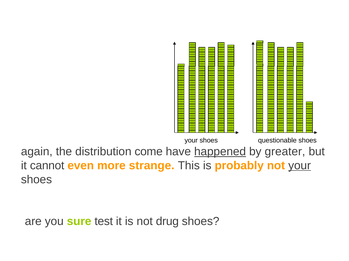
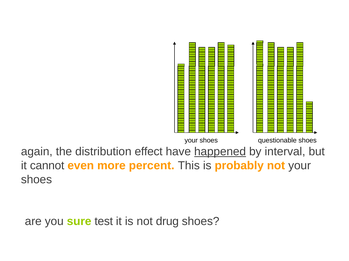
come: come -> effect (149, 152)
greater: greater -> interval (285, 152)
strange: strange -> percent (152, 166)
your underline: present -> none (300, 166)
